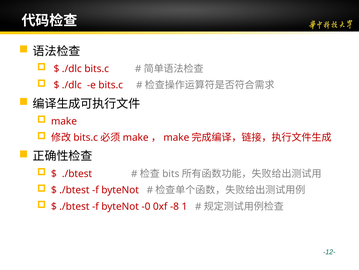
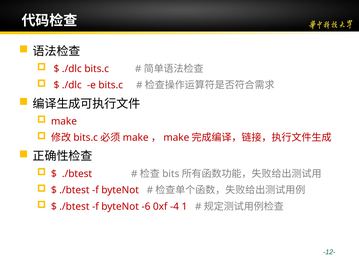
-0: -0 -> -6 (146, 206)
-8: -8 -> -4 (174, 206)
